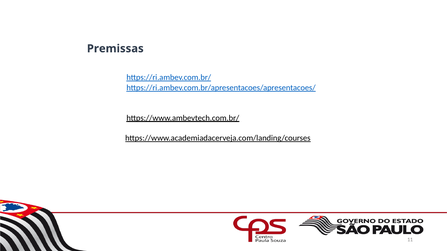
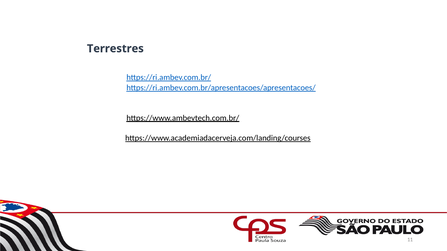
Premissas: Premissas -> Terrestres (115, 49)
